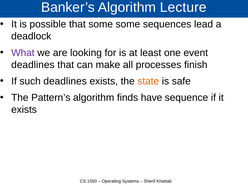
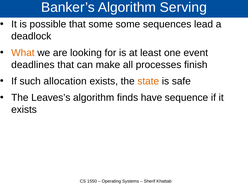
Lecture: Lecture -> Serving (183, 7)
What colour: purple -> orange (23, 53)
such deadlines: deadlines -> allocation (65, 81)
Pattern’s: Pattern’s -> Leaves’s (51, 98)
